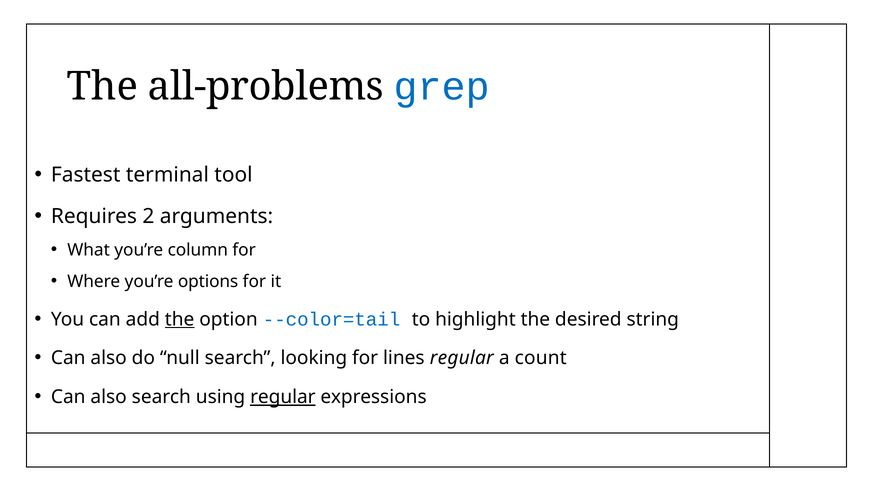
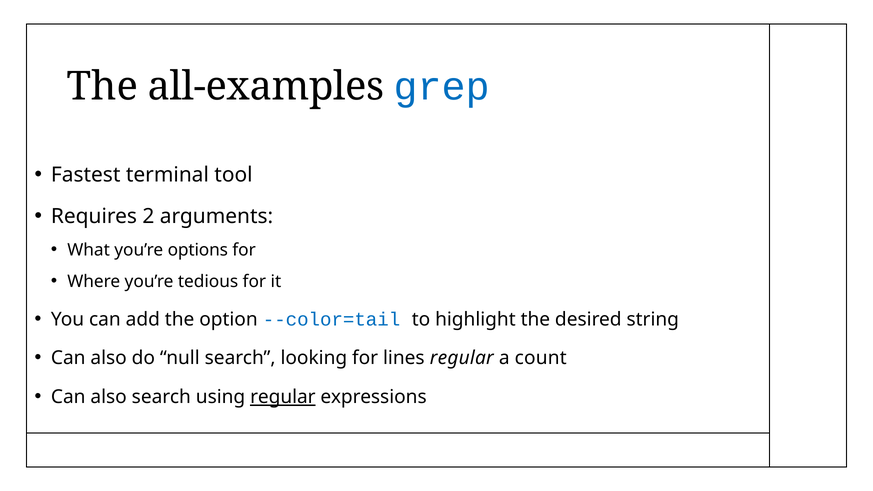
all-problems: all-problems -> all-examples (266, 87)
column: column -> options (198, 250)
options: options -> tedious (208, 281)
the underline: present -> none (180, 319)
